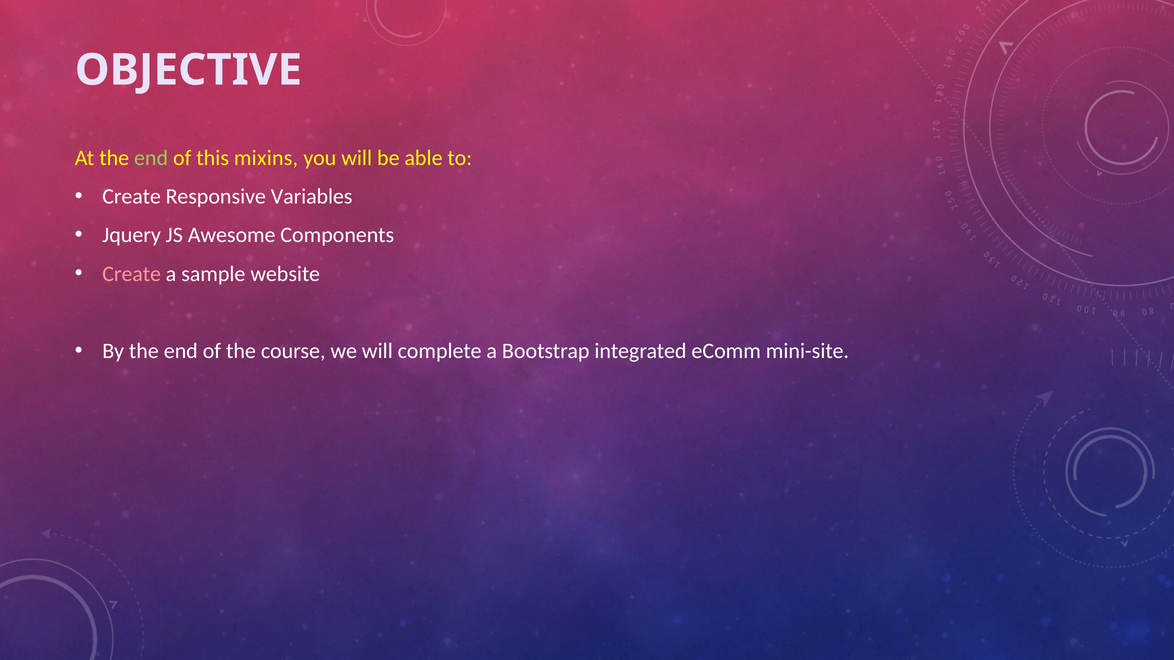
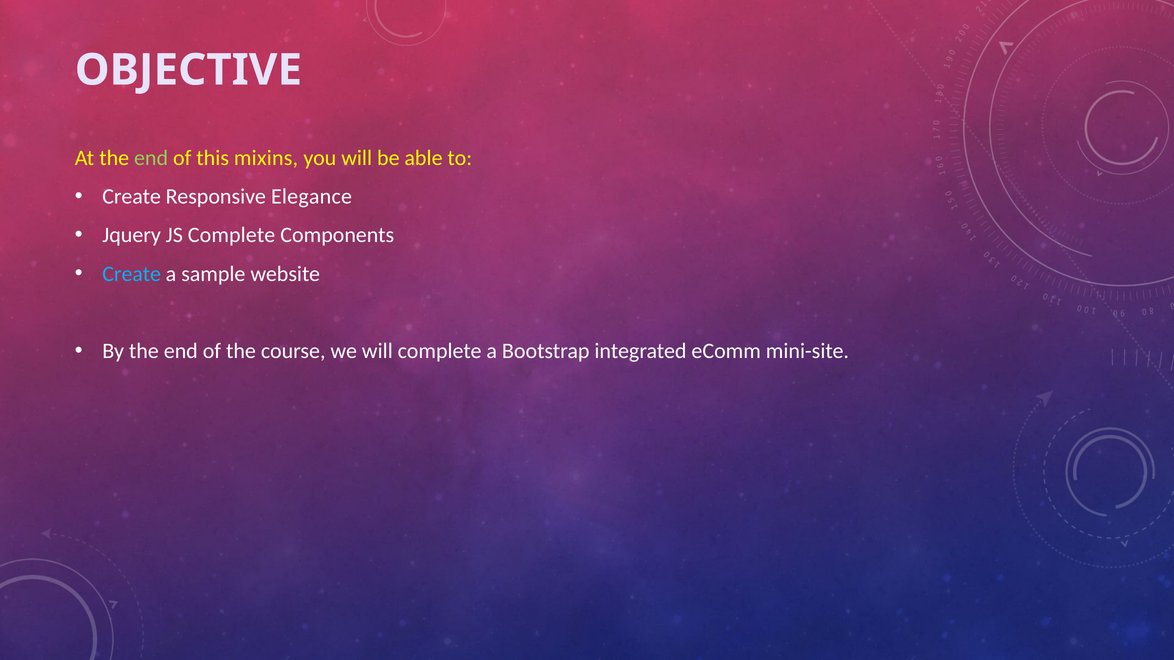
Variables: Variables -> Elegance (311, 197)
JS Awesome: Awesome -> Complete (232, 235)
Create colour: pink -> light blue (132, 274)
